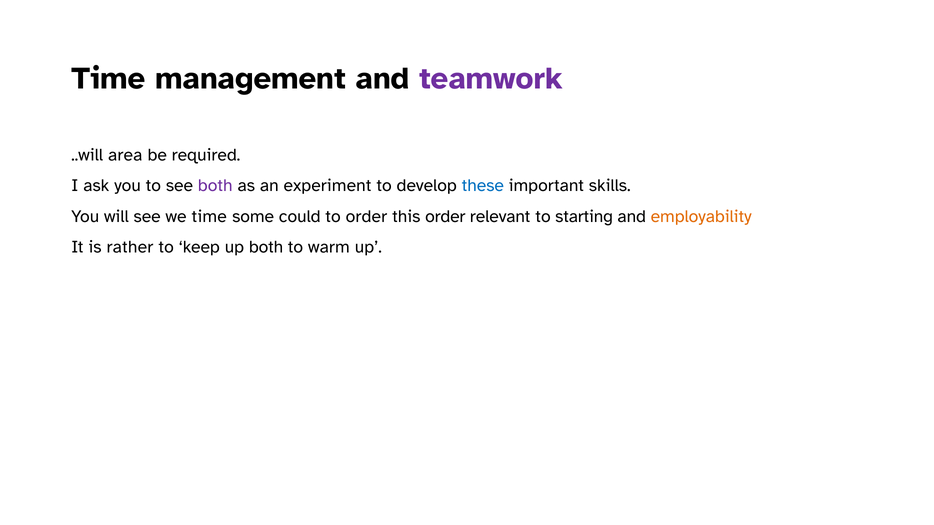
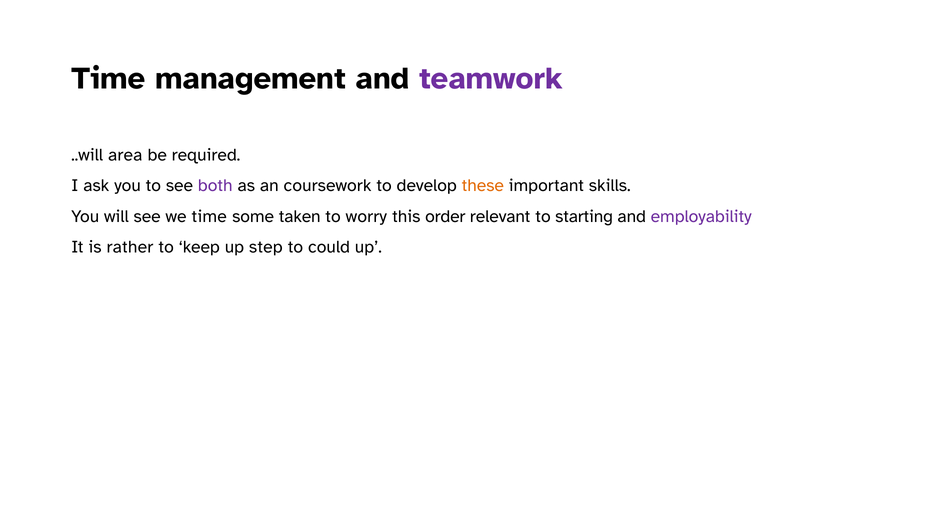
experiment: experiment -> coursework (328, 186)
these colour: blue -> orange (483, 186)
could: could -> taken (300, 217)
to order: order -> worry (366, 217)
employability colour: orange -> purple (701, 217)
up both: both -> step (266, 247)
warm: warm -> could (329, 247)
